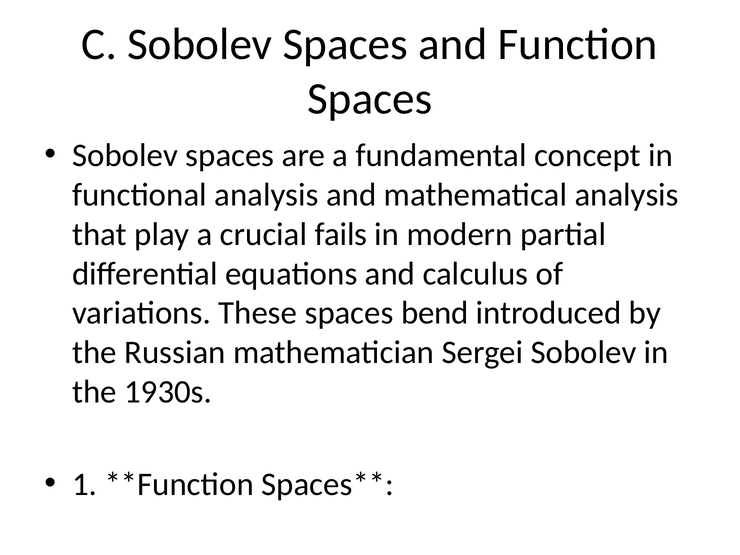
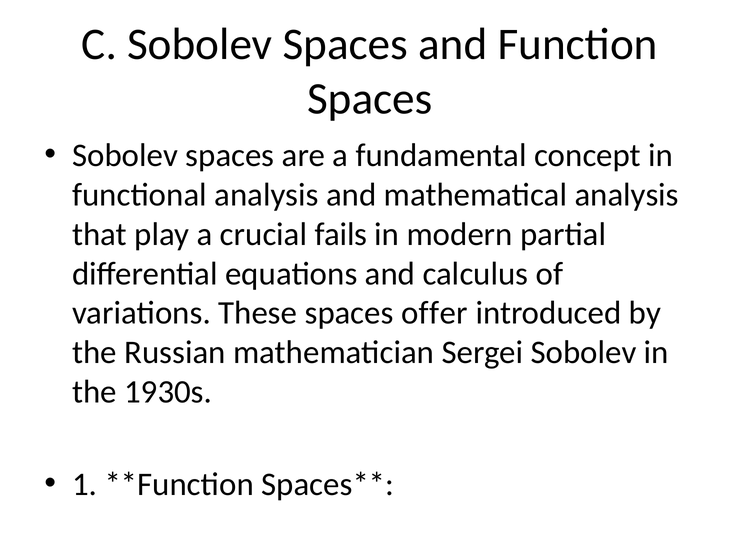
bend: bend -> offer (434, 313)
